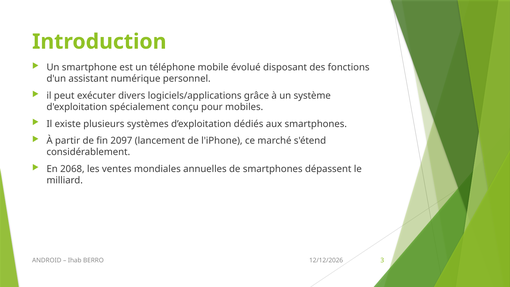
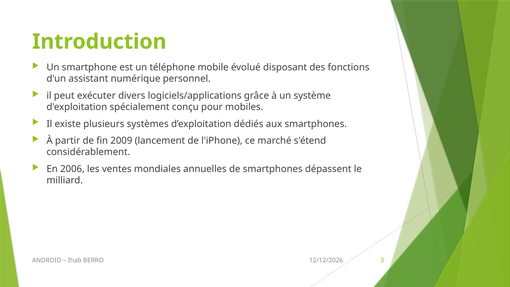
2097: 2097 -> 2009 (121, 141)
2068: 2068 -> 2006 (72, 169)
